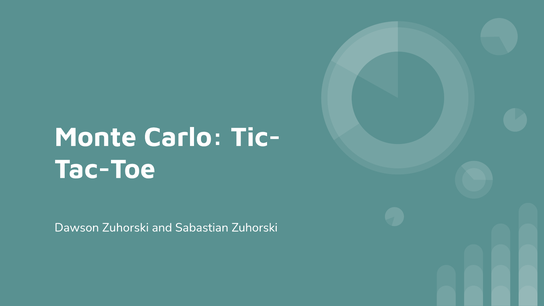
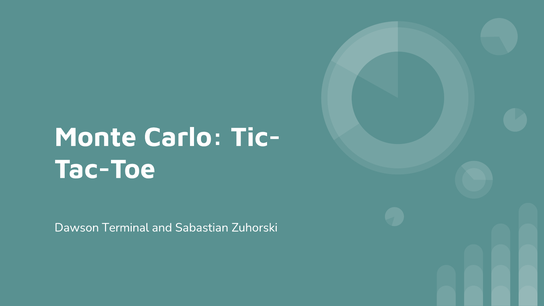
Dawson Zuhorski: Zuhorski -> Terminal (125, 228)
